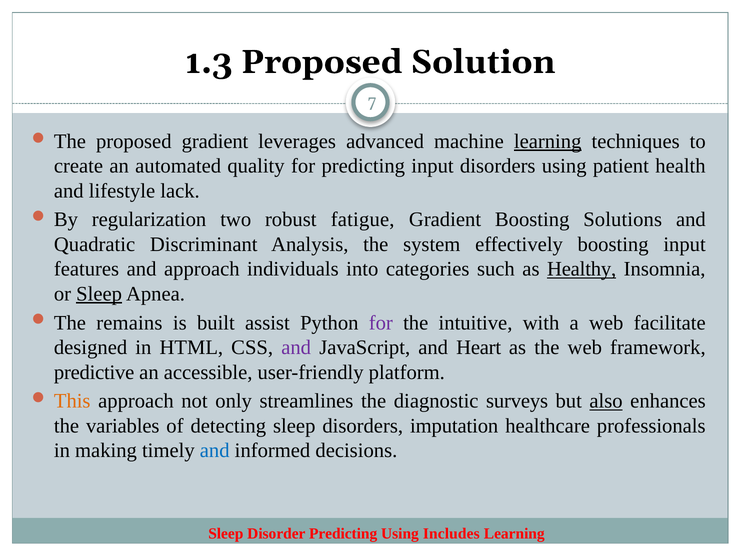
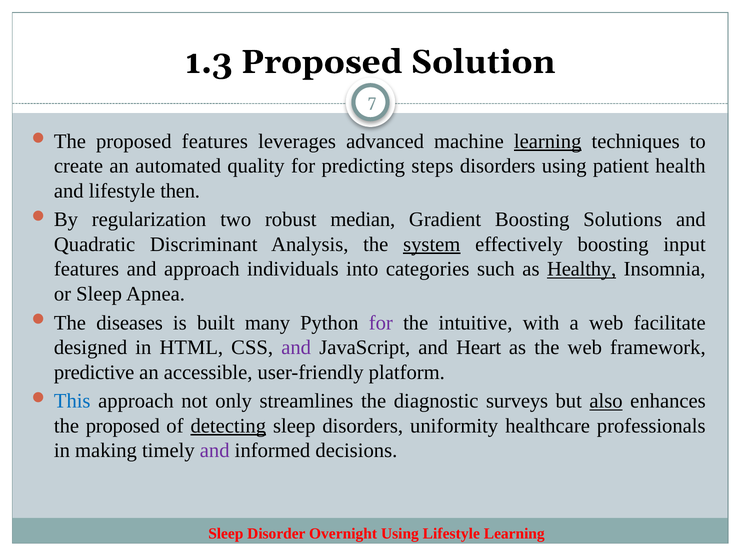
proposed gradient: gradient -> features (215, 141)
predicting input: input -> steps (432, 166)
lack: lack -> then (180, 191)
fatigue: fatigue -> median (363, 220)
system underline: none -> present (432, 244)
Sleep underline: present -> none (99, 294)
remains: remains -> diseases (130, 323)
assist: assist -> many (268, 323)
This colour: orange -> blue (72, 401)
variables: variables -> proposed (123, 426)
detecting underline: none -> present (228, 426)
imputation: imputation -> uniformity (454, 426)
and colour: blue -> purple (215, 450)
Disorder Predicting: Predicting -> Overnight (343, 534)
Using Includes: Includes -> Lifestyle (451, 534)
